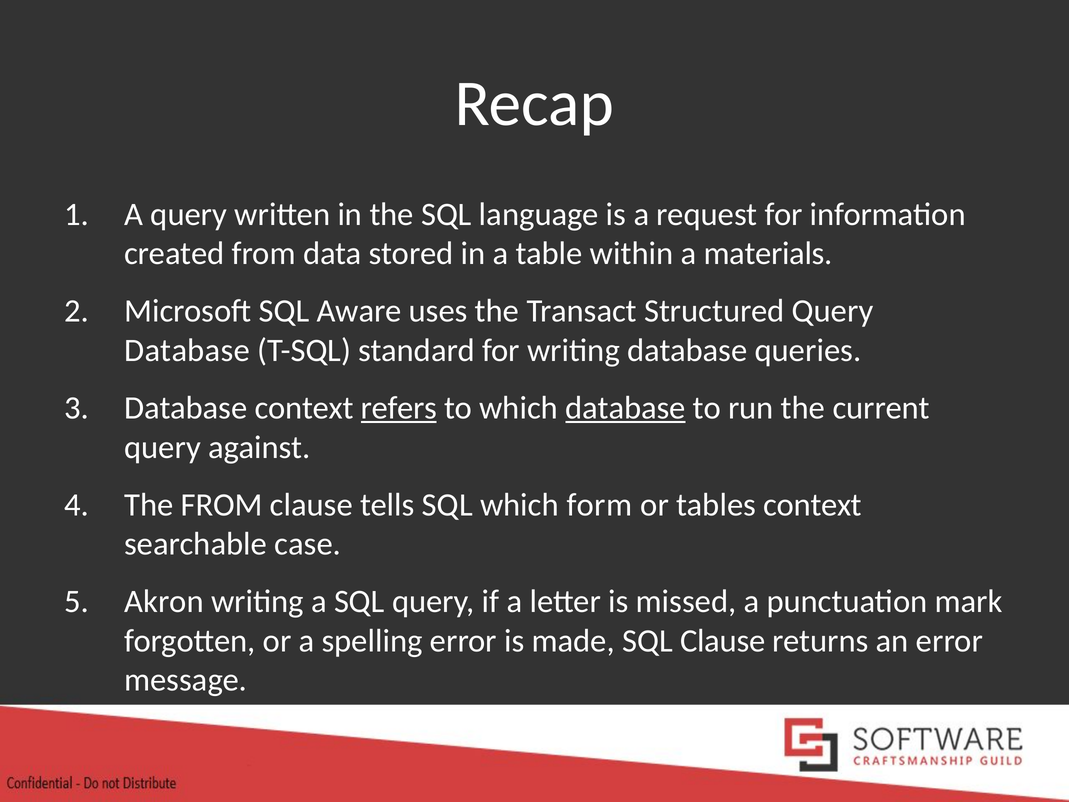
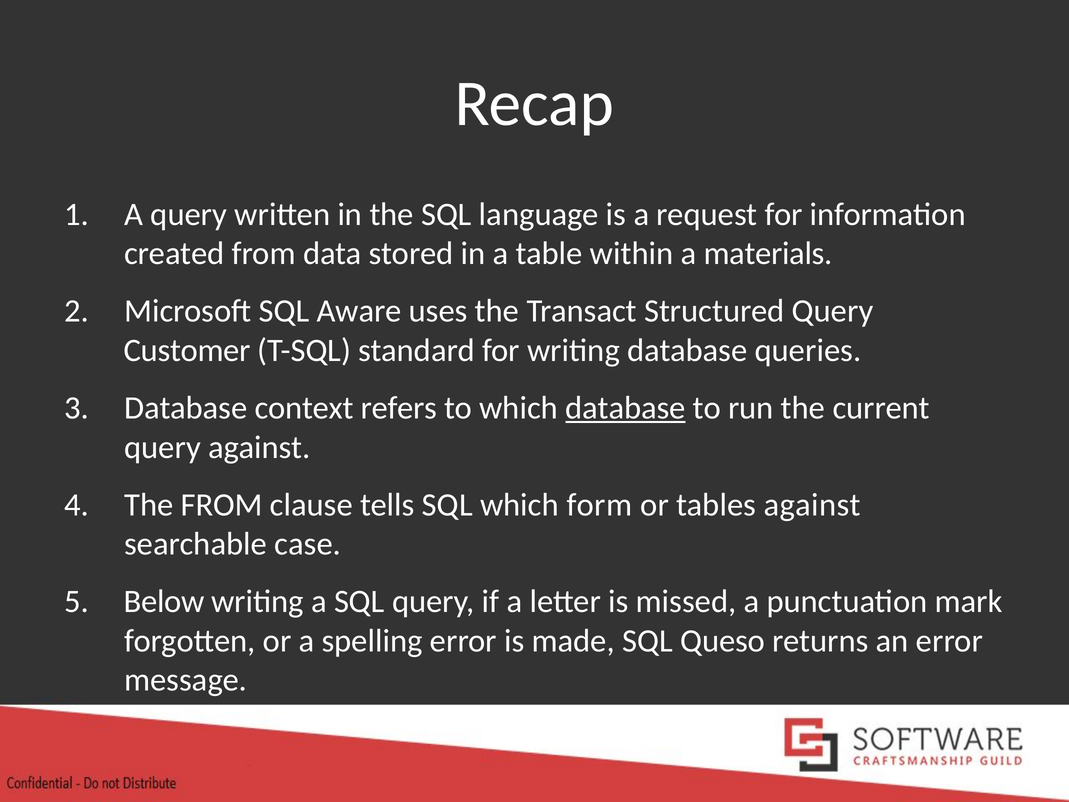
Database: Database -> Customer (187, 350)
refers underline: present -> none (399, 408)
tables context: context -> against (812, 505)
Akron: Akron -> Below (164, 601)
SQL Clause: Clause -> Queso (723, 641)
